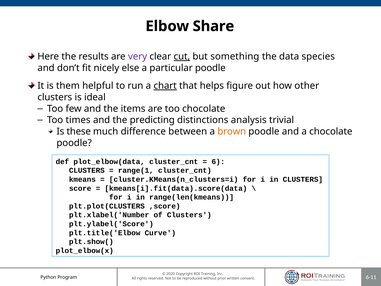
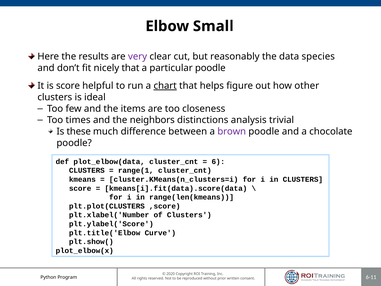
Share: Share -> Small (213, 26)
cut underline: present -> none (182, 56)
something: something -> reasonably (235, 56)
nicely else: else -> that (130, 68)
is them: them -> score (68, 86)
too chocolate: chocolate -> closeness (204, 109)
predicting: predicting -> neighbors (152, 120)
brown colour: orange -> purple (232, 131)
